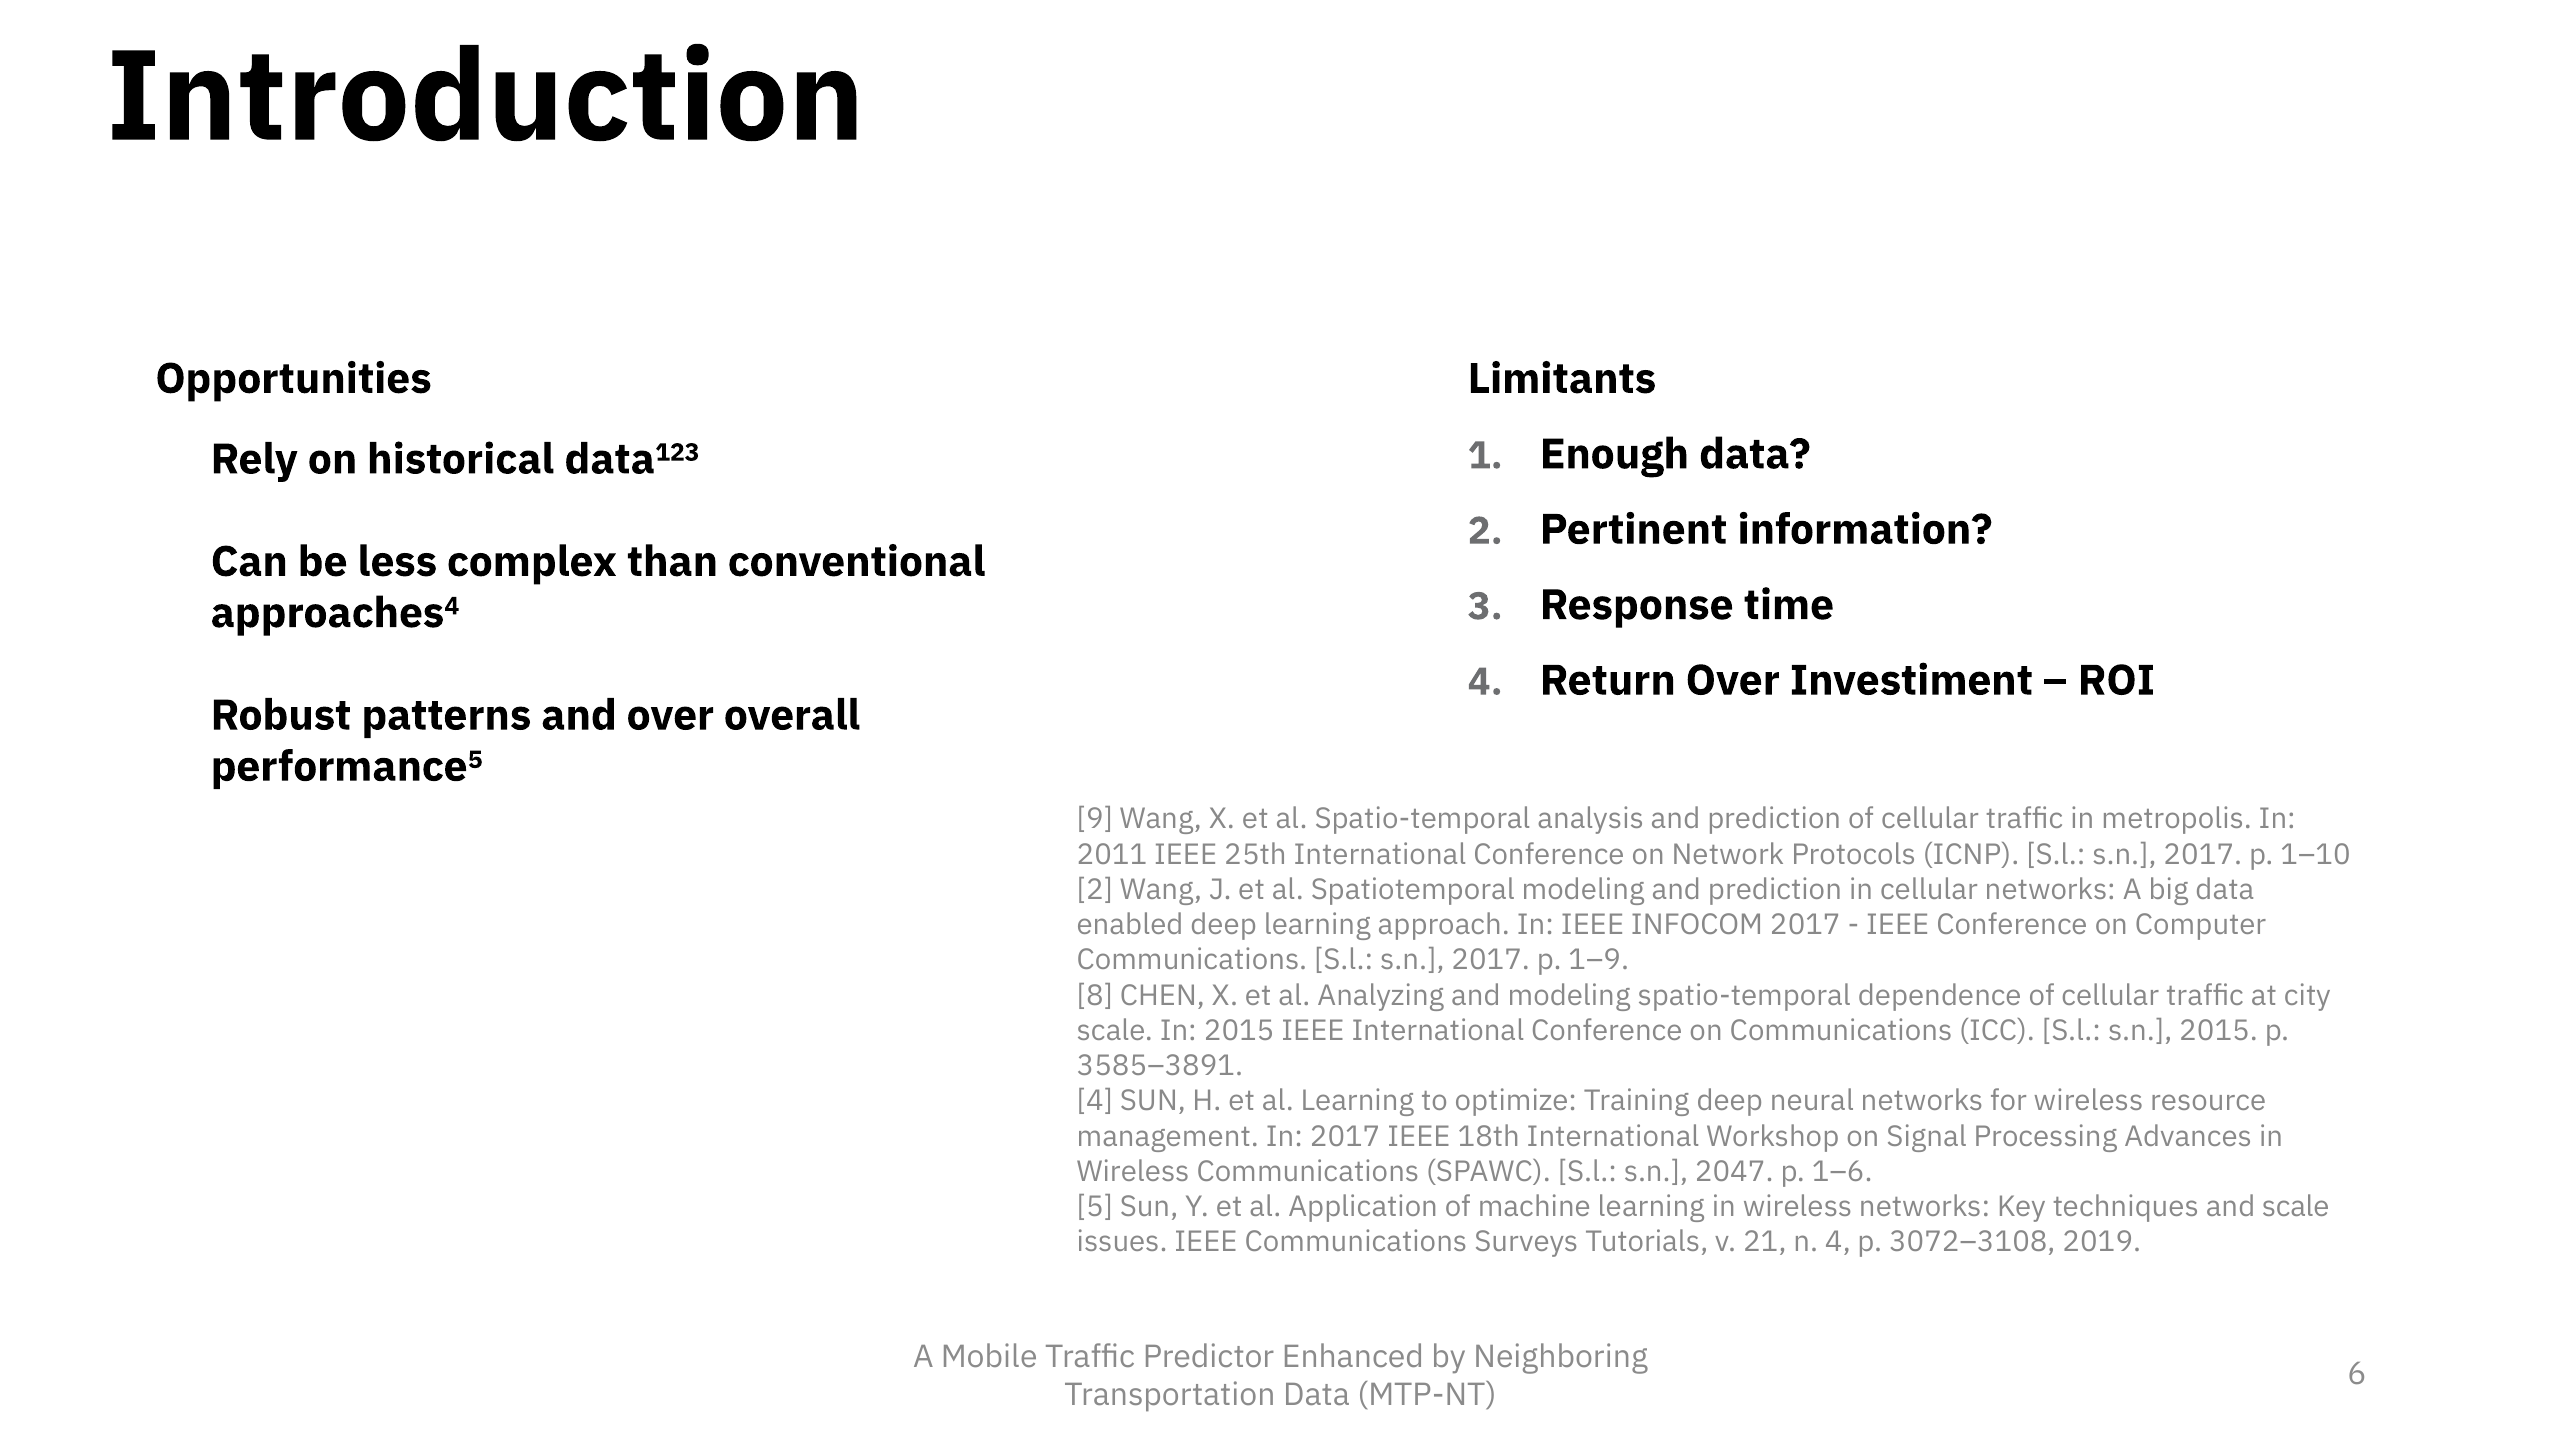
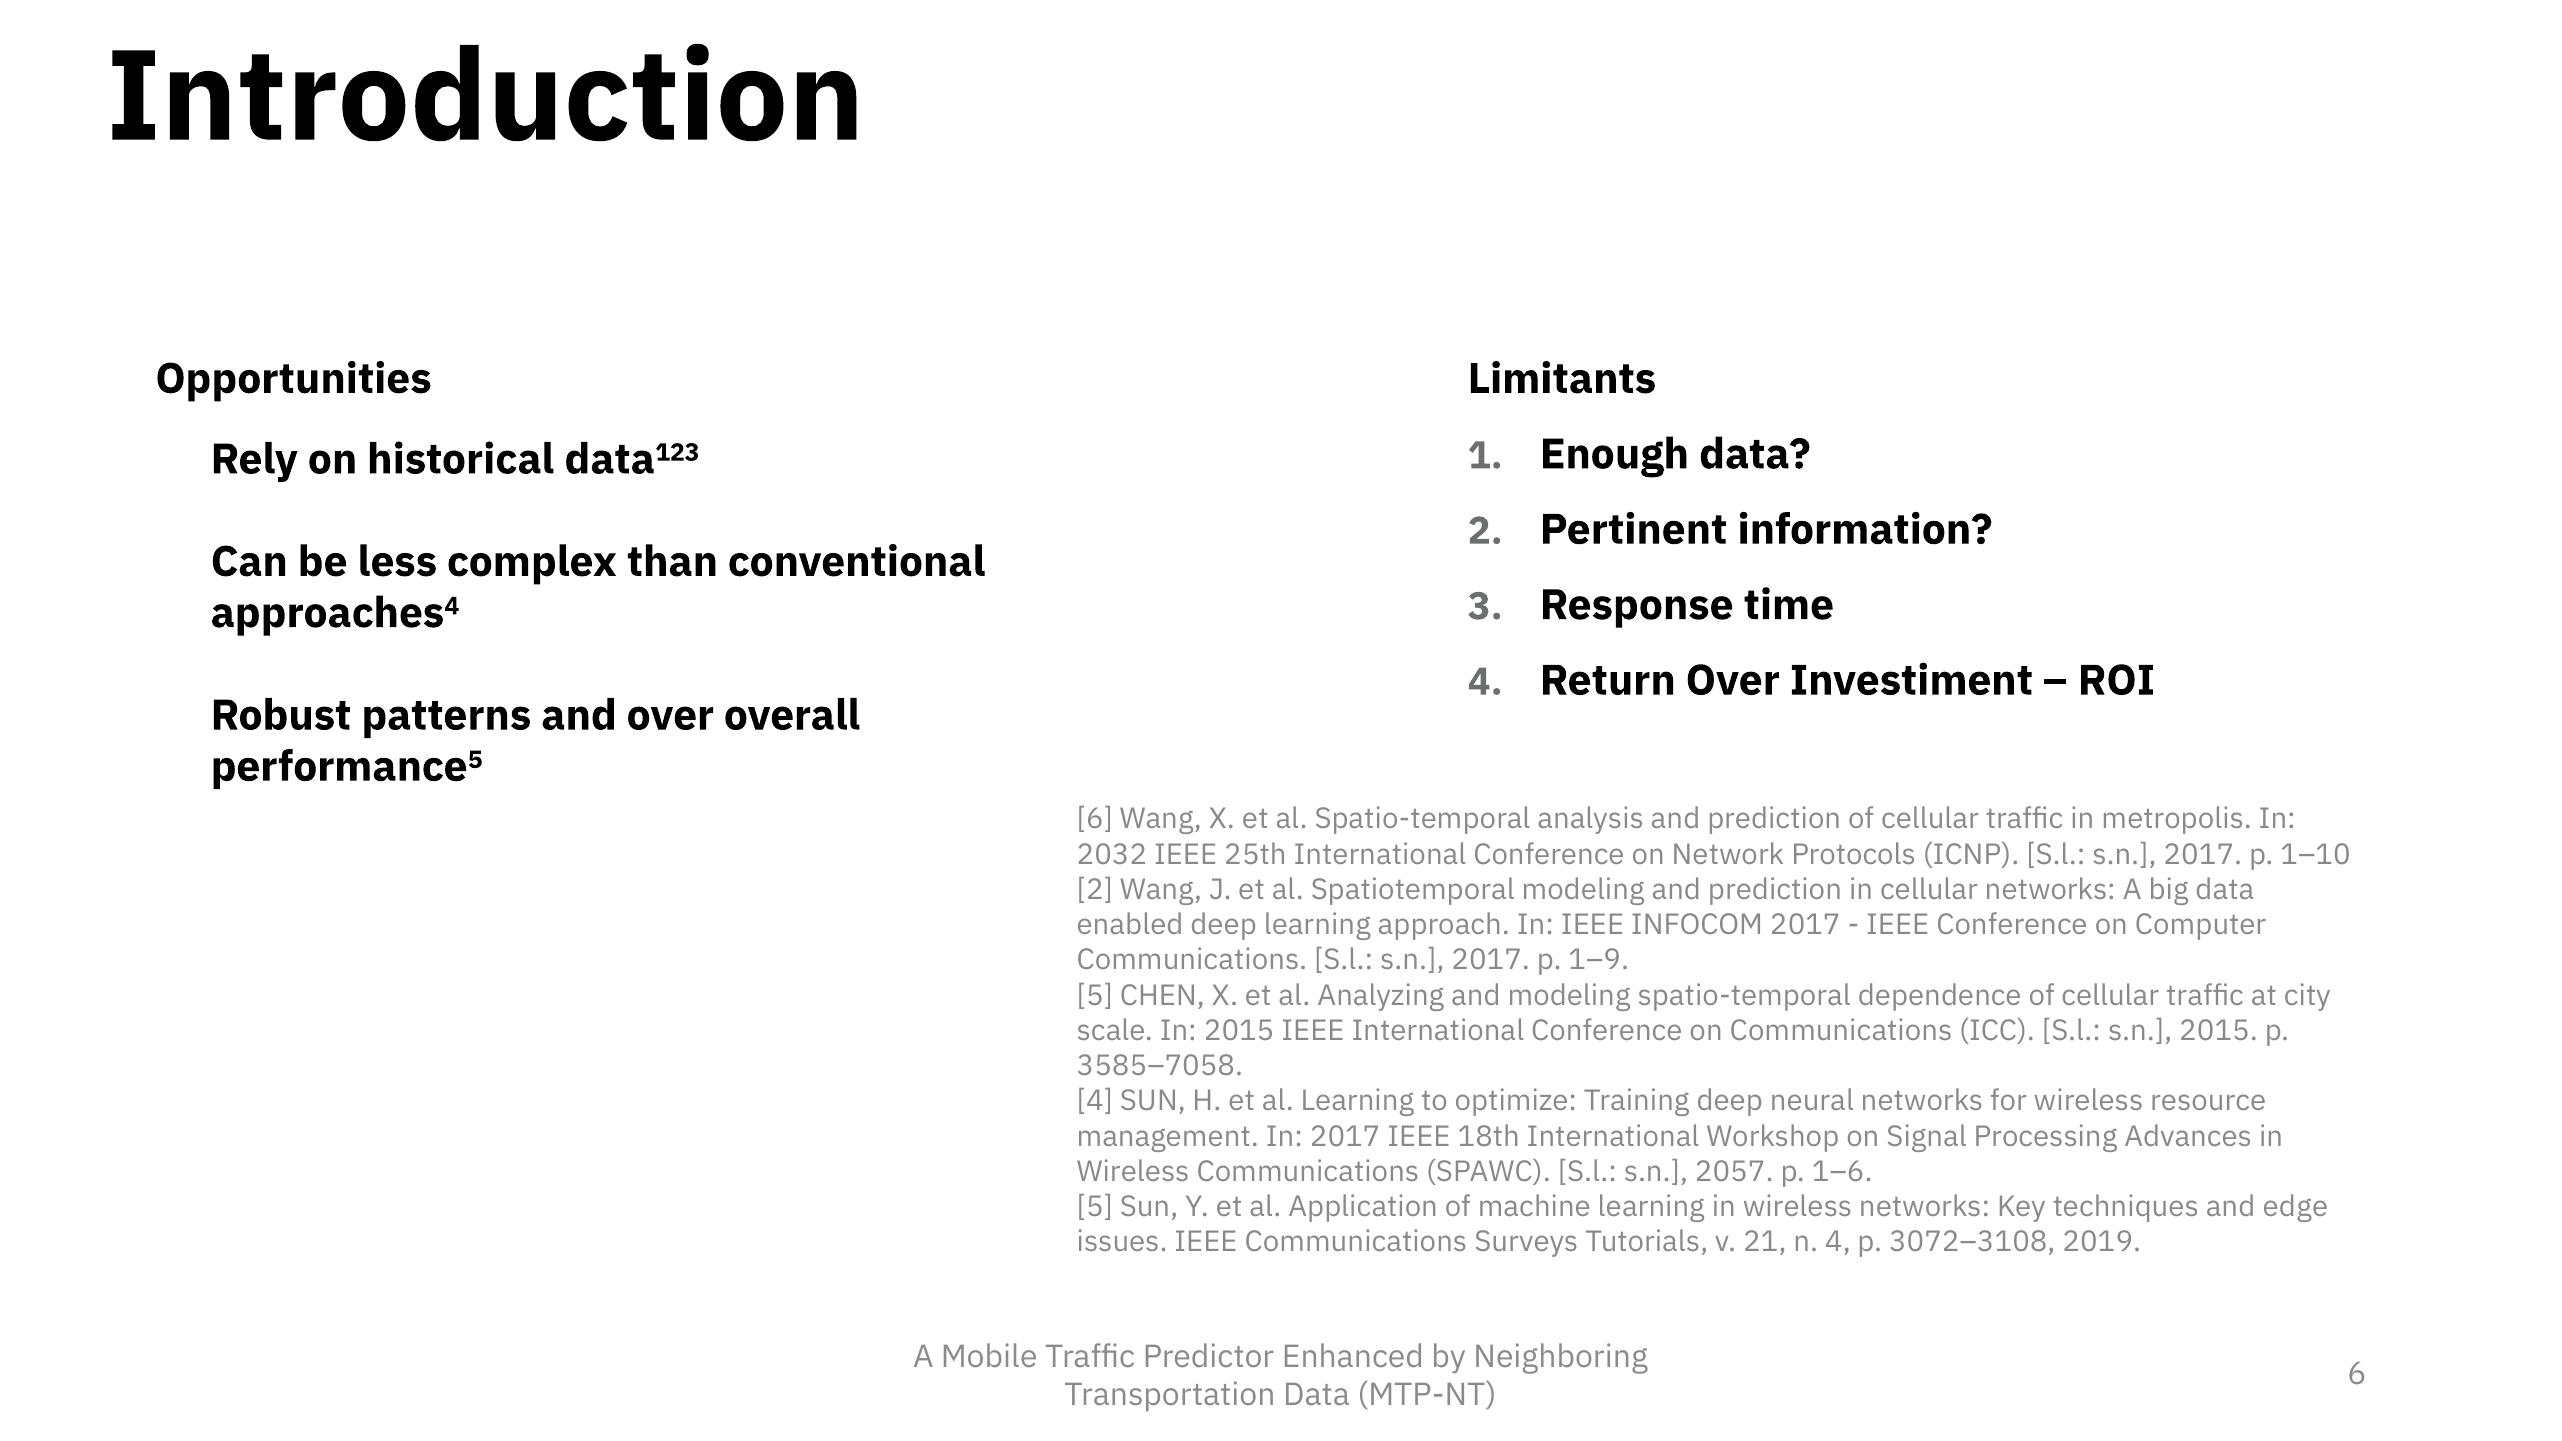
9: 9 -> 6 (1095, 819)
2011: 2011 -> 2032 (1112, 855)
8: 8 -> 5 (1095, 996)
3585–3891: 3585–3891 -> 3585–7058 (1160, 1066)
2047: 2047 -> 2057 (1734, 1172)
and scale: scale -> edge (2295, 1207)
